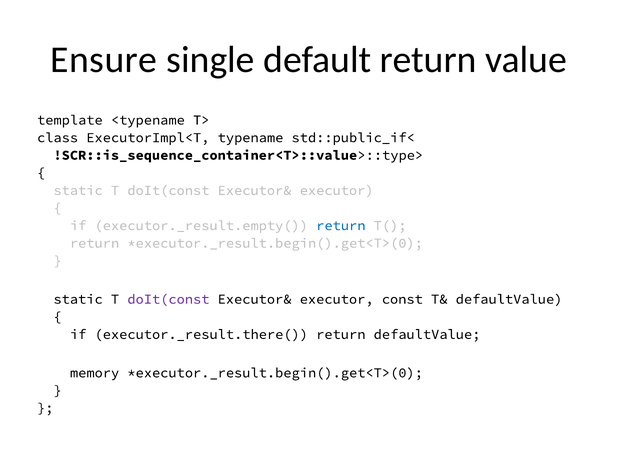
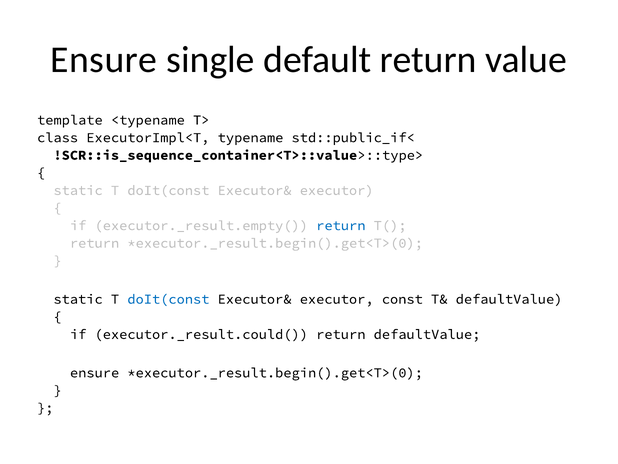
doIt(const colour: purple -> blue (168, 299)
executor._result.there(: executor._result.there( -> executor._result.could( (201, 334)
memory: memory -> ensure (95, 372)
